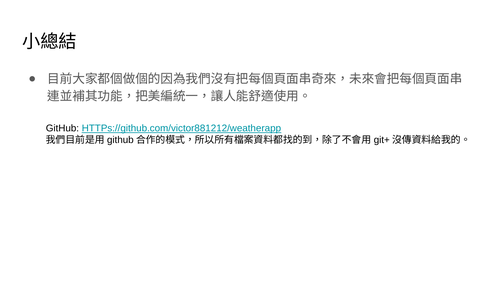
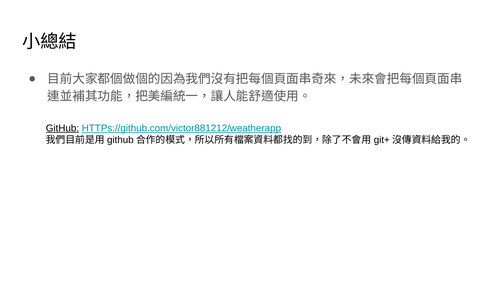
GitHub underline: none -> present (62, 128)
